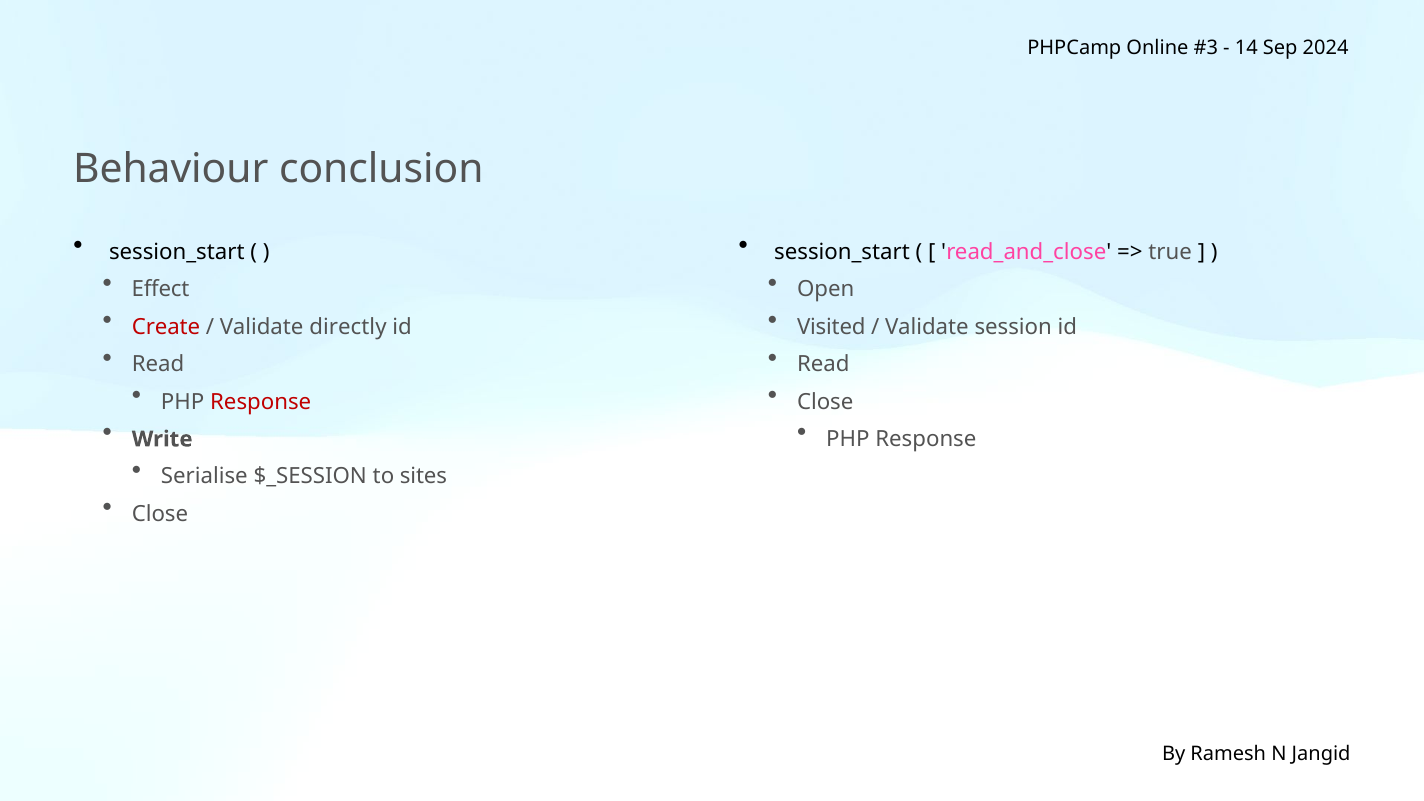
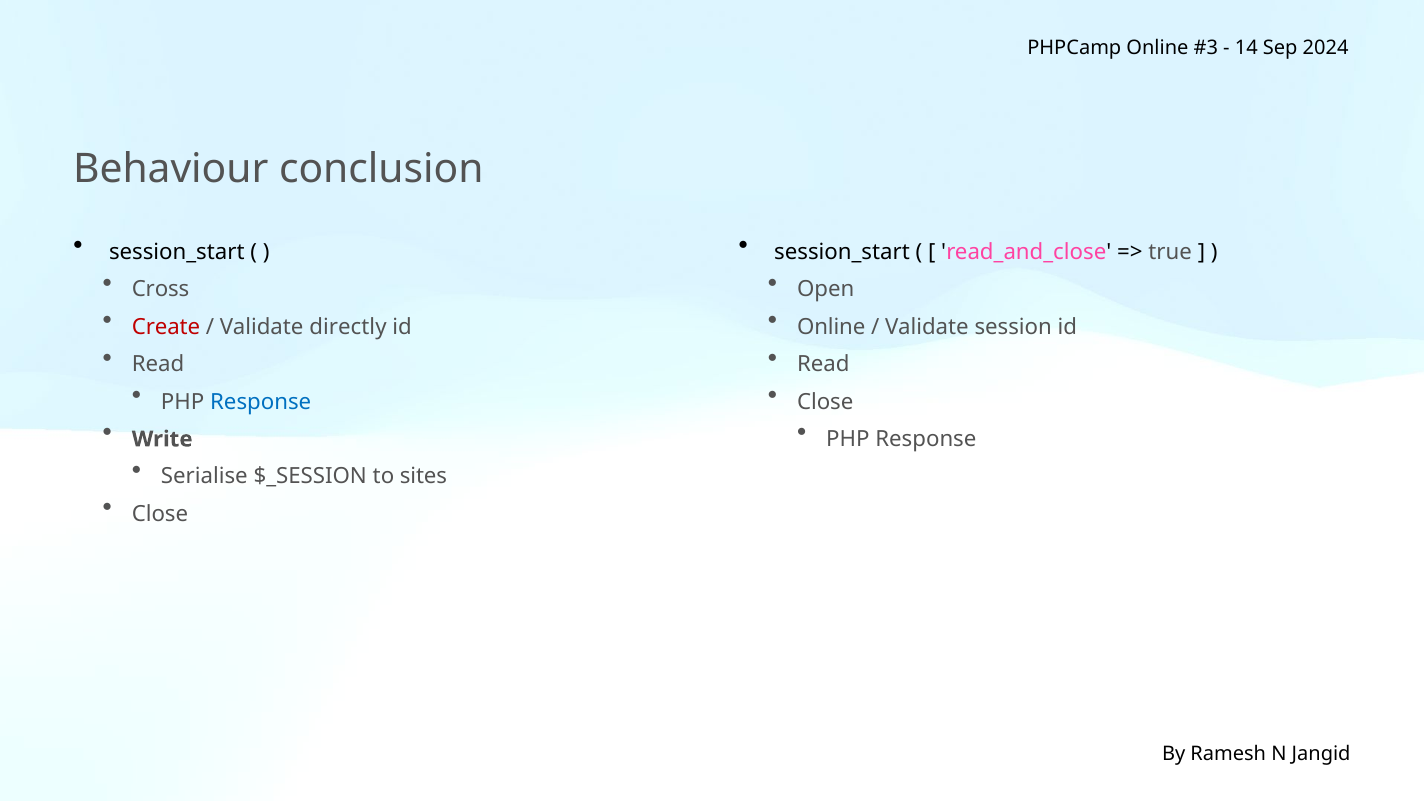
Effect: Effect -> Cross (161, 290)
Visited: Visited -> Online (831, 327)
Response colour: red -> blue (261, 402)
